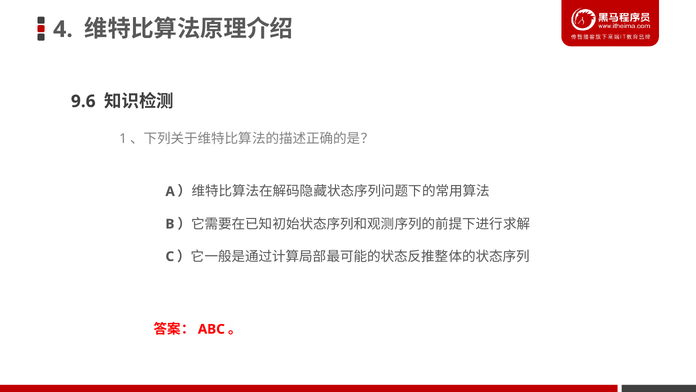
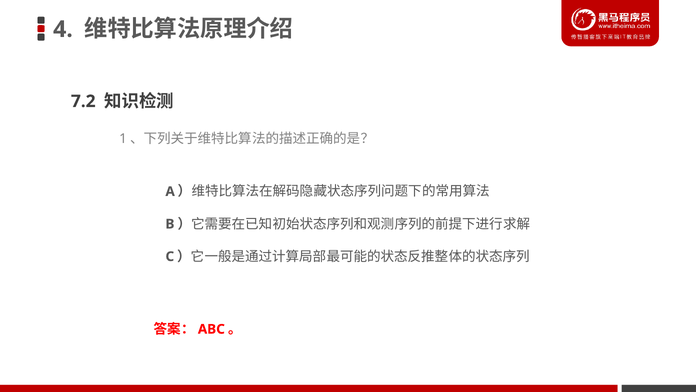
9.6: 9.6 -> 7.2 (83, 101)
